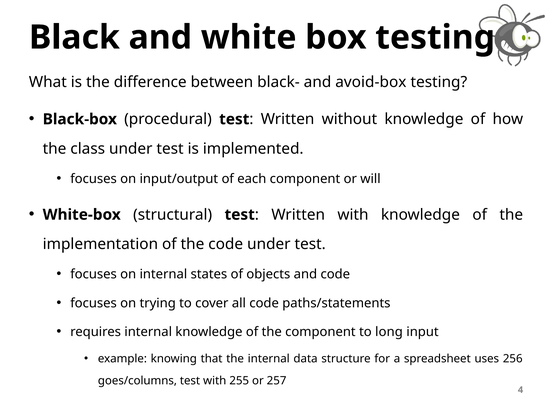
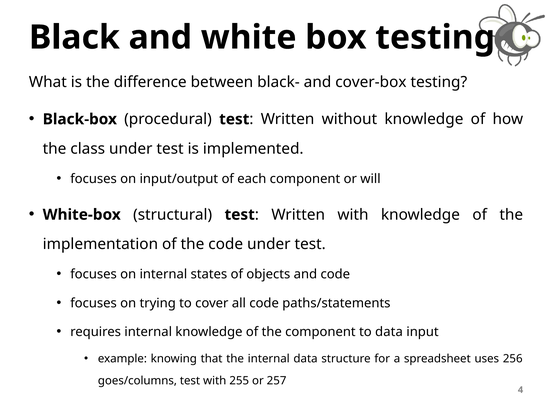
avoid-box: avoid-box -> cover-box (371, 82)
to long: long -> data (389, 332)
